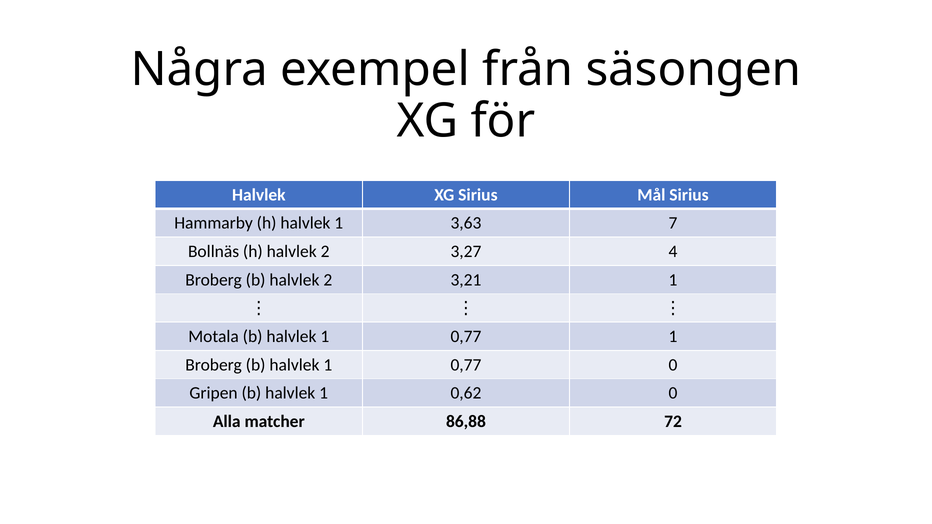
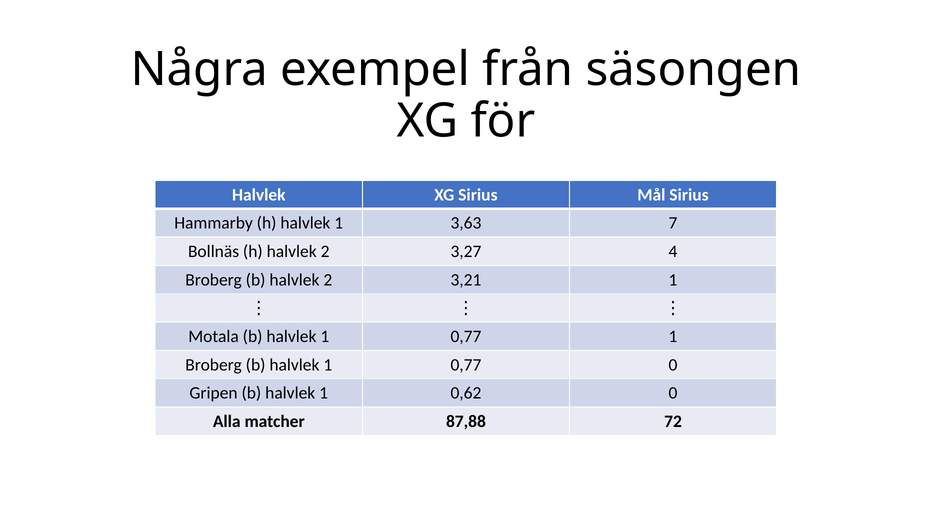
86,88: 86,88 -> 87,88 (466, 422)
